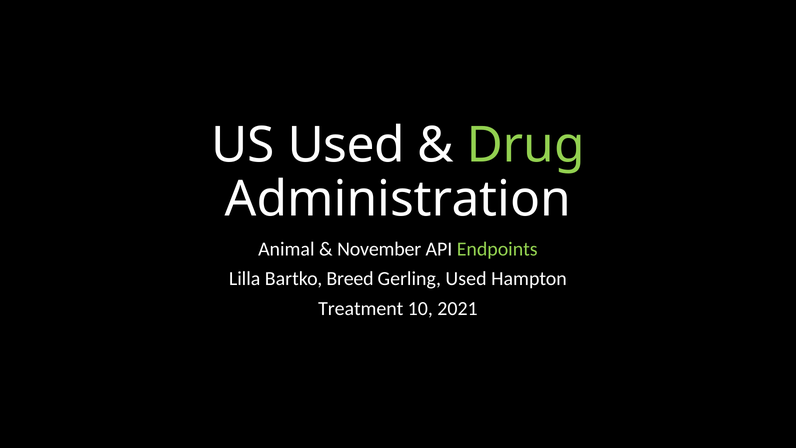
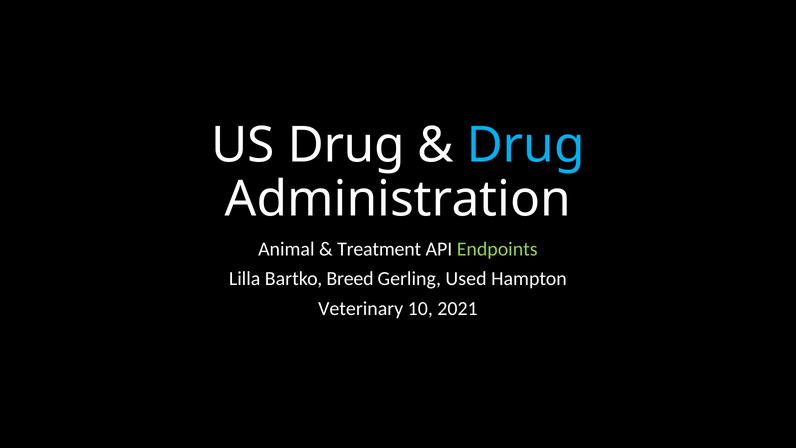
US Used: Used -> Drug (346, 145)
Drug colour: light green -> light blue (526, 145)
November: November -> Treatment (379, 249)
Treatment: Treatment -> Veterinary (361, 308)
